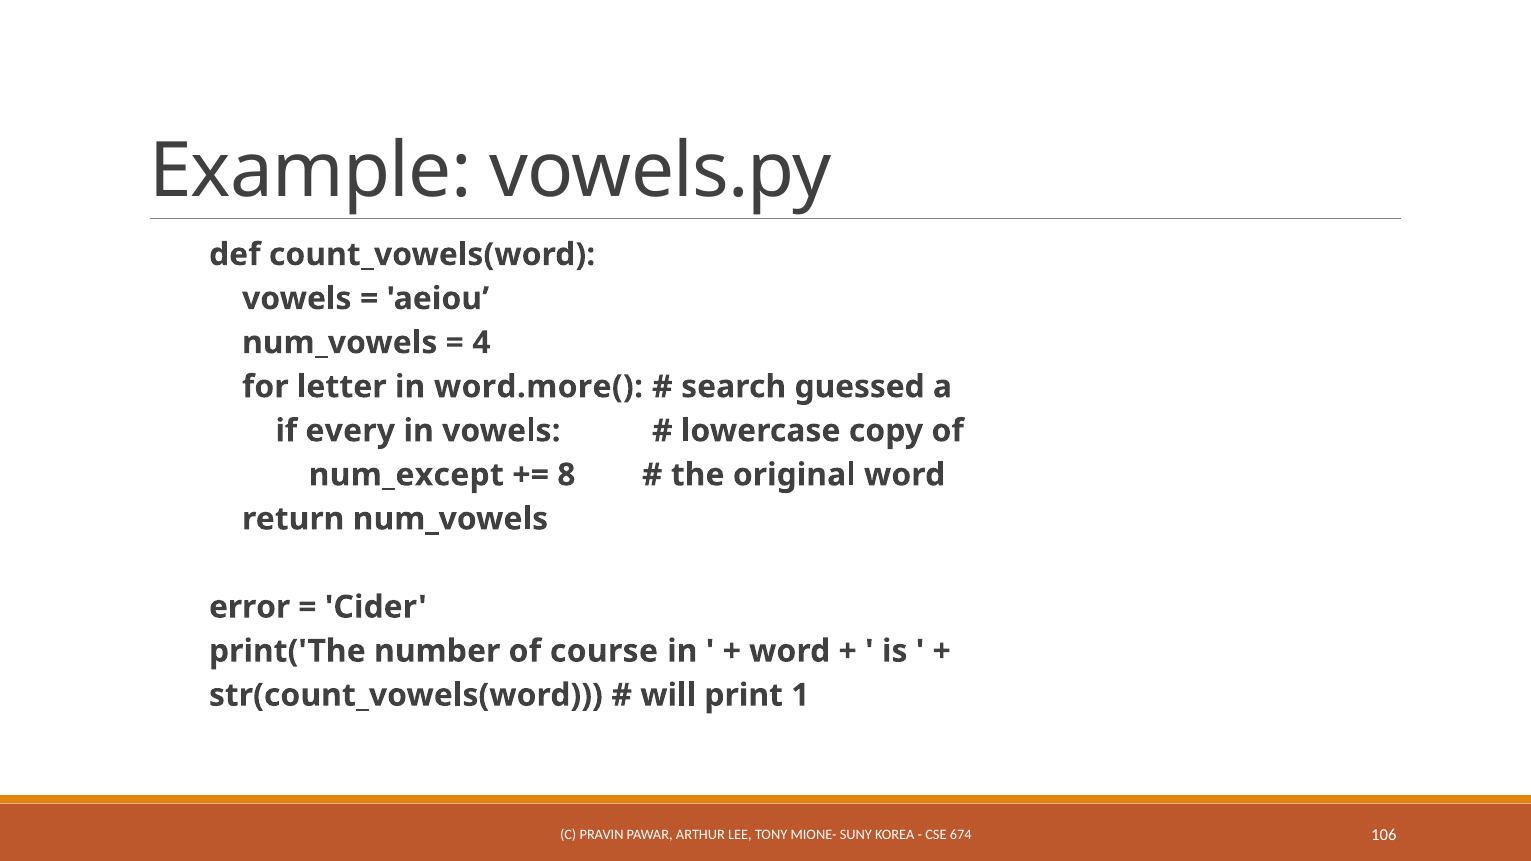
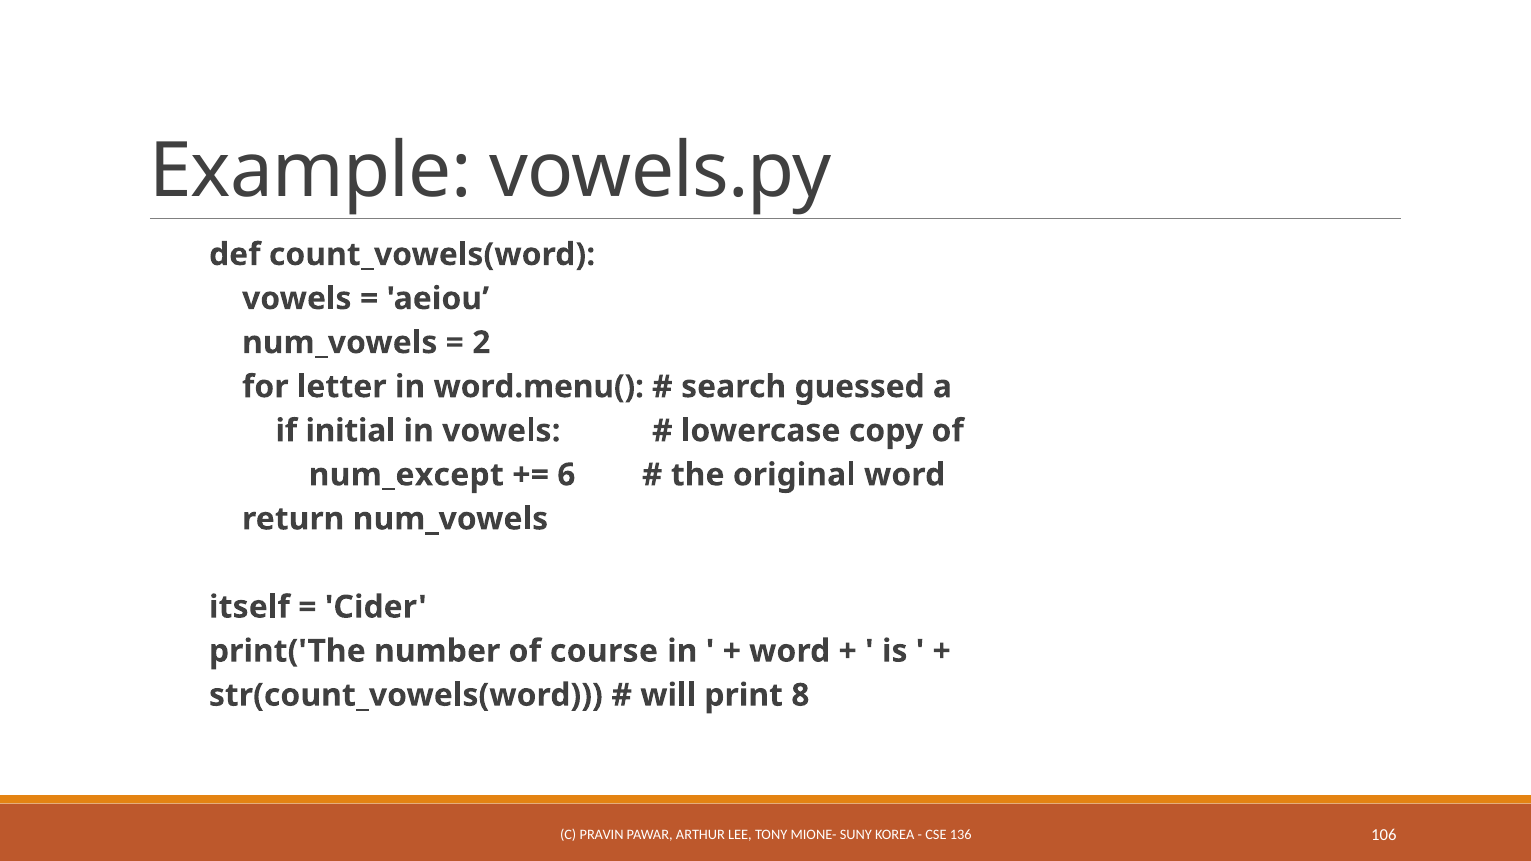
4: 4 -> 2 (481, 343)
word.more(: word.more( -> word.menu( (539, 387)
every: every -> initial (350, 431)
8: 8 -> 6 (566, 475)
error: error -> itself (249, 607)
1: 1 -> 8 (800, 695)
674: 674 -> 136 (961, 835)
